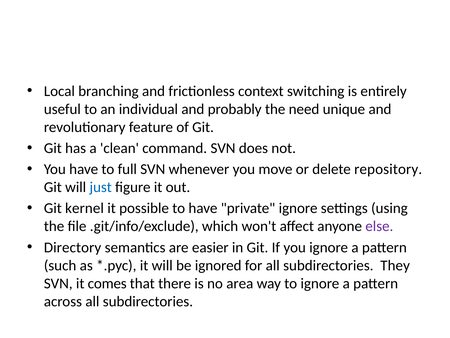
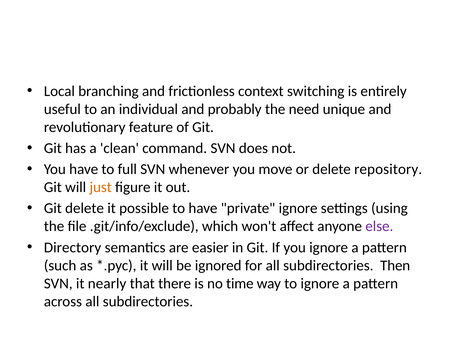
just colour: blue -> orange (101, 187)
Git kernel: kernel -> delete (85, 208)
They: They -> Then (395, 265)
comes: comes -> nearly (107, 283)
area: area -> time (240, 283)
